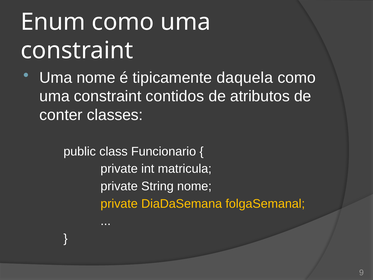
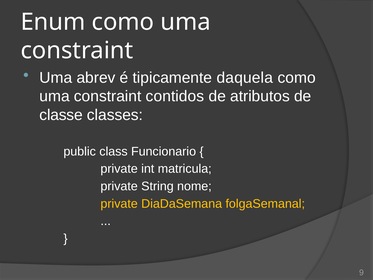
Uma nome: nome -> abrev (96, 78)
conter: conter -> classe (61, 115)
